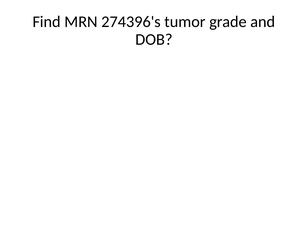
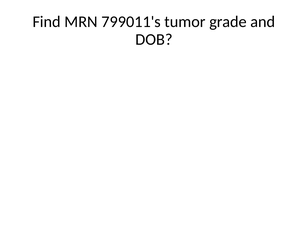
274396's: 274396's -> 799011's (131, 22)
